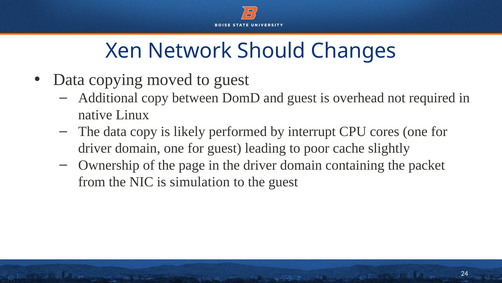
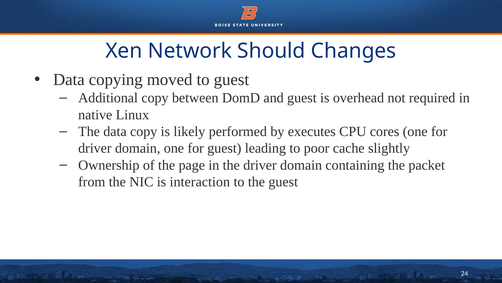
interrupt: interrupt -> executes (312, 131)
simulation: simulation -> interaction (200, 182)
